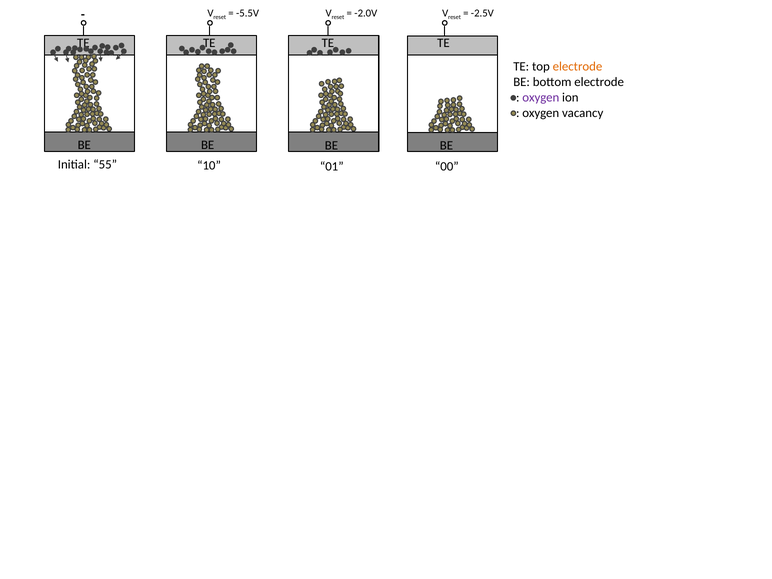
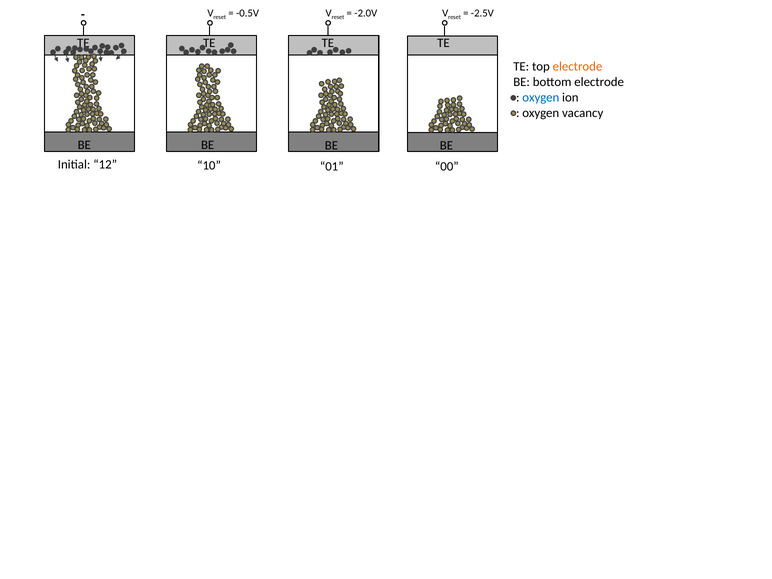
-5.5V: -5.5V -> -0.5V (248, 13)
oxygen colour: purple -> blue (541, 97)
55: 55 -> 12 (105, 165)
